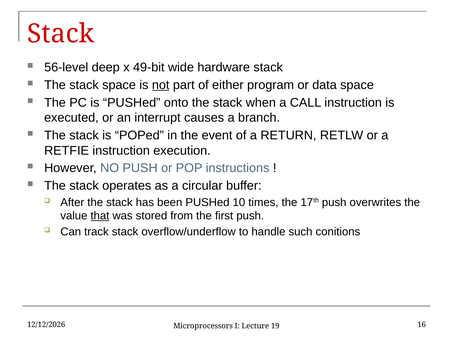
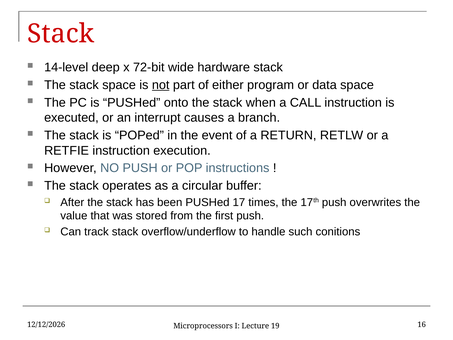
56-level: 56-level -> 14-level (66, 67)
49-bit: 49-bit -> 72-bit (149, 67)
10: 10 -> 17 (239, 202)
that underline: present -> none (100, 216)
